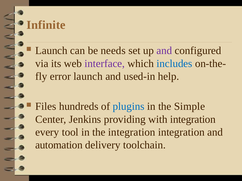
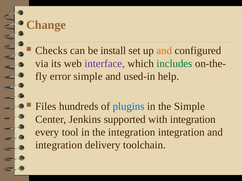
Infinite: Infinite -> Change (46, 25)
Launch: Launch -> Checks (51, 51)
needs: needs -> install (113, 51)
and colour: purple -> orange (164, 51)
includes colour: blue -> green (174, 64)
error launch: launch -> simple (88, 77)
providing: providing -> supported (125, 120)
automation: automation -> integration (59, 145)
